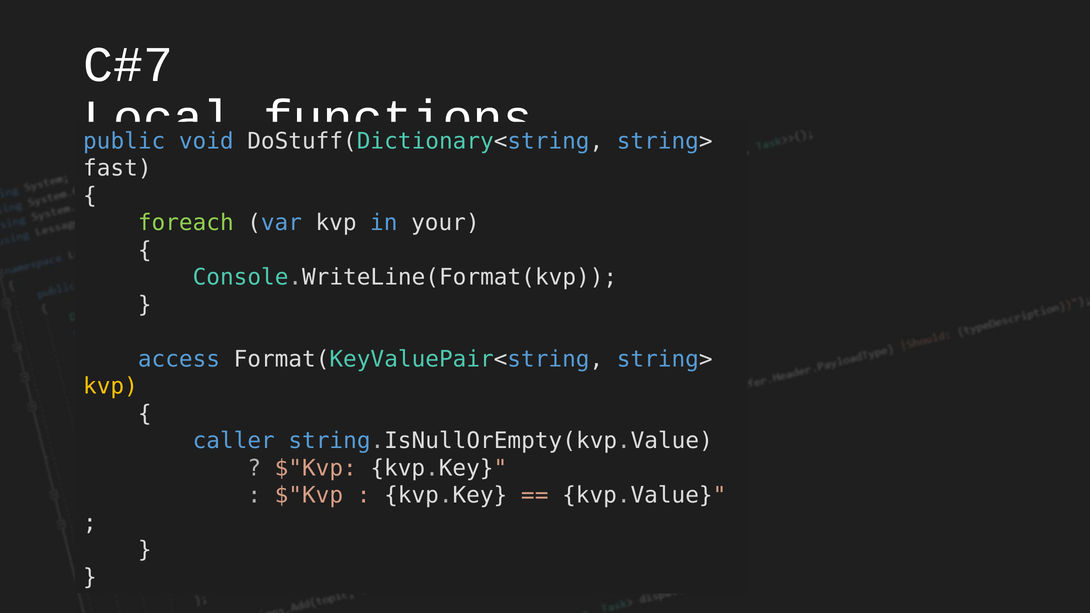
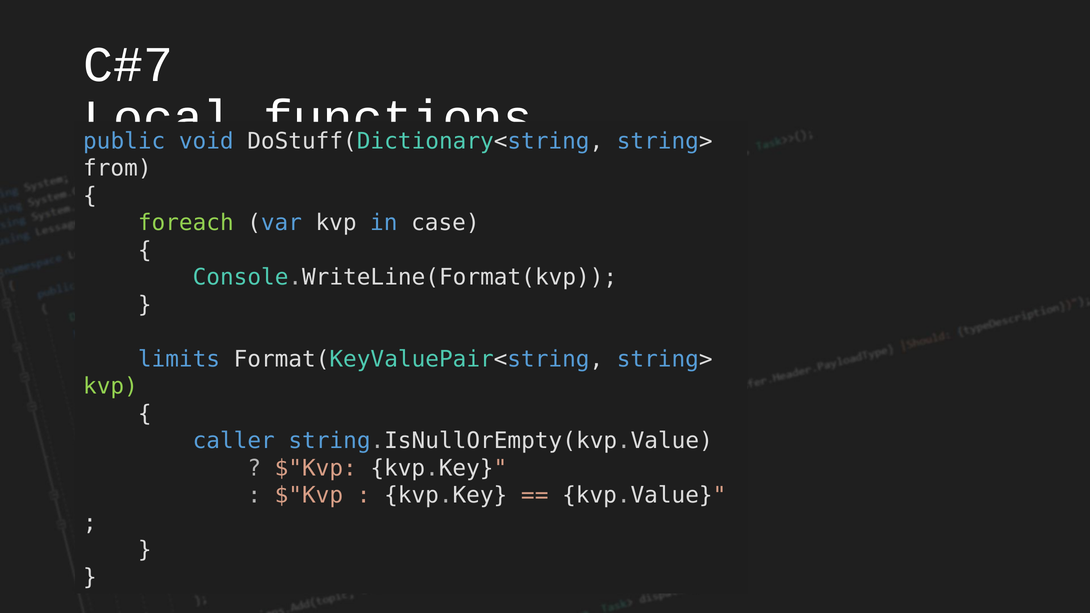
fast: fast -> from (117, 168)
your: your -> case (445, 223)
access: access -> limits (179, 359)
kvp colour: yellow -> light green (110, 387)
